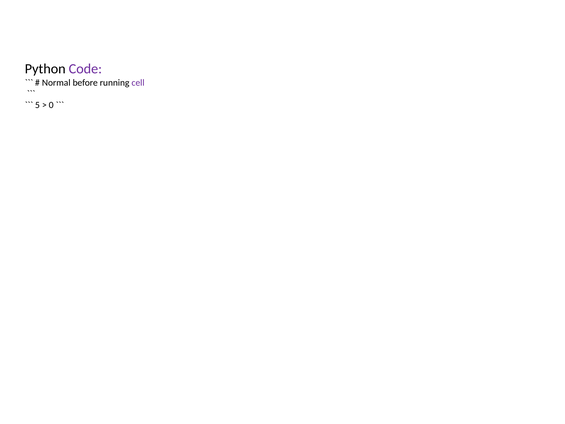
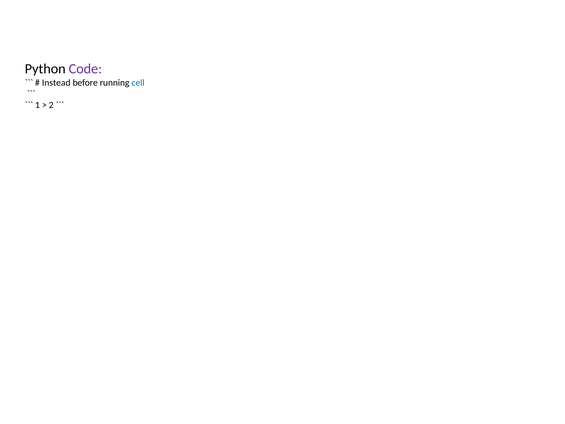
Normal: Normal -> Instead (56, 83)
cell colour: purple -> blue (138, 83)
5: 5 -> 1 (37, 105)
0: 0 -> 2 (51, 105)
